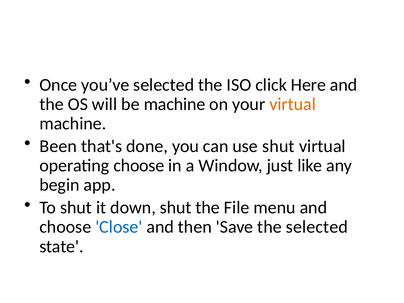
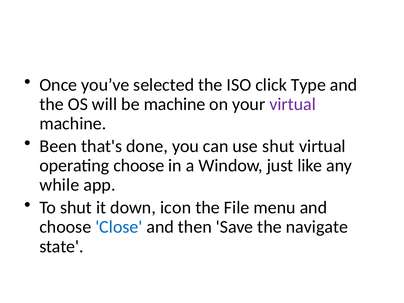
Here: Here -> Type (308, 85)
virtual colour: orange -> purple (293, 104)
begin: begin -> while (59, 185)
down shut: shut -> icon (176, 208)
the selected: selected -> navigate (317, 227)
